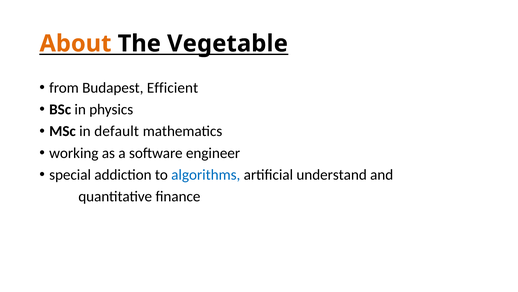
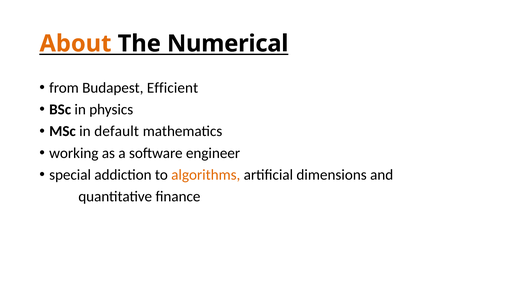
Vegetable: Vegetable -> Numerical (228, 44)
algorithms colour: blue -> orange (206, 174)
understand: understand -> dimensions (332, 174)
